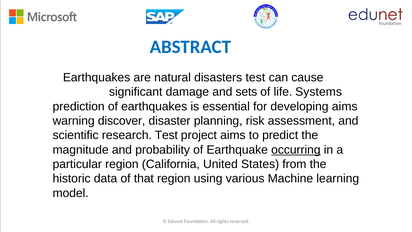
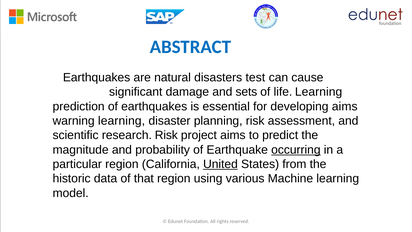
life Systems: Systems -> Learning (319, 92)
warning discover: discover -> learning (122, 121)
research Test: Test -> Risk (166, 135)
United underline: none -> present (220, 164)
